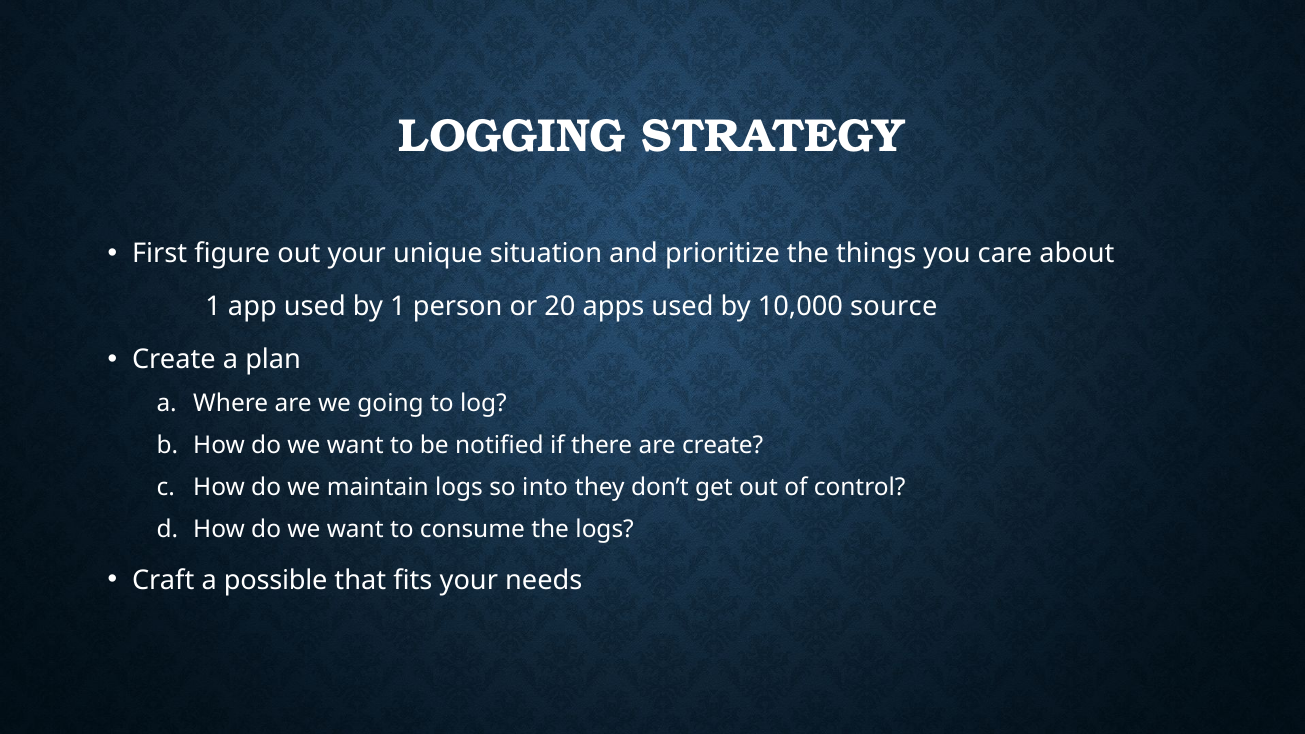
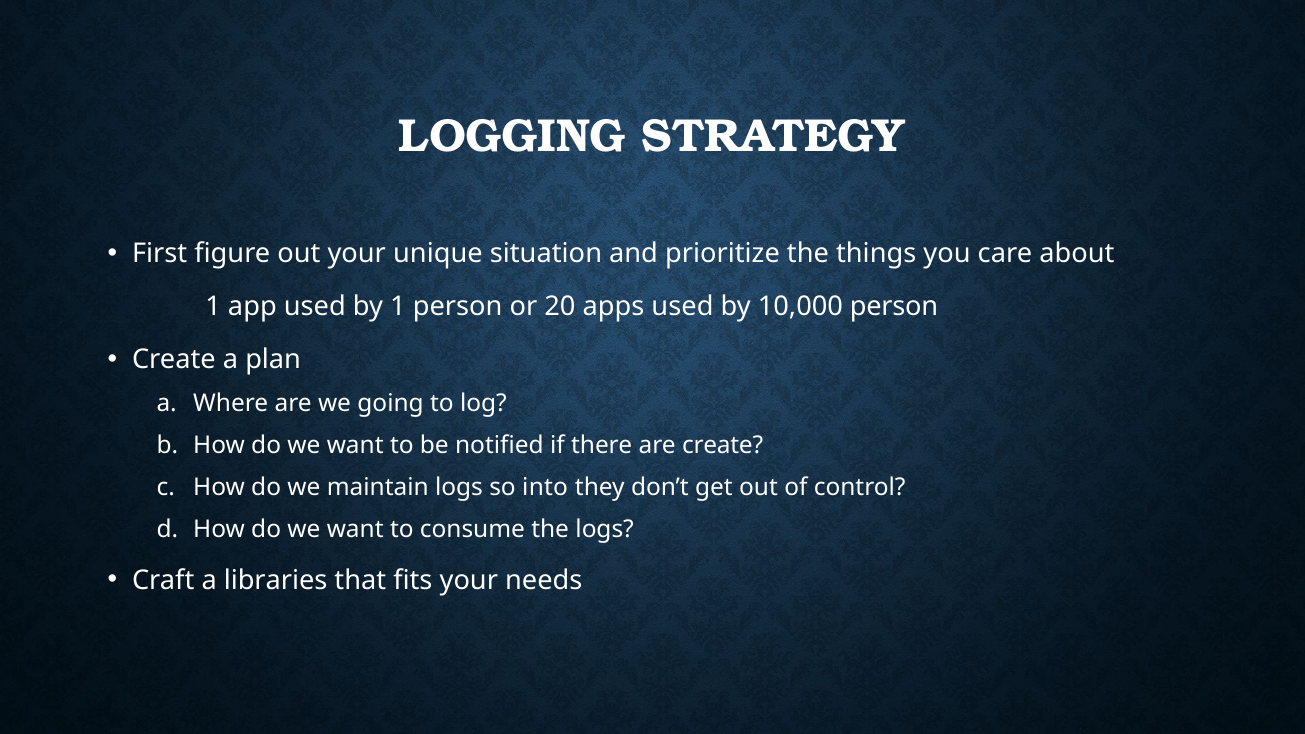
10,000 source: source -> person (894, 307)
possible: possible -> libraries (276, 580)
